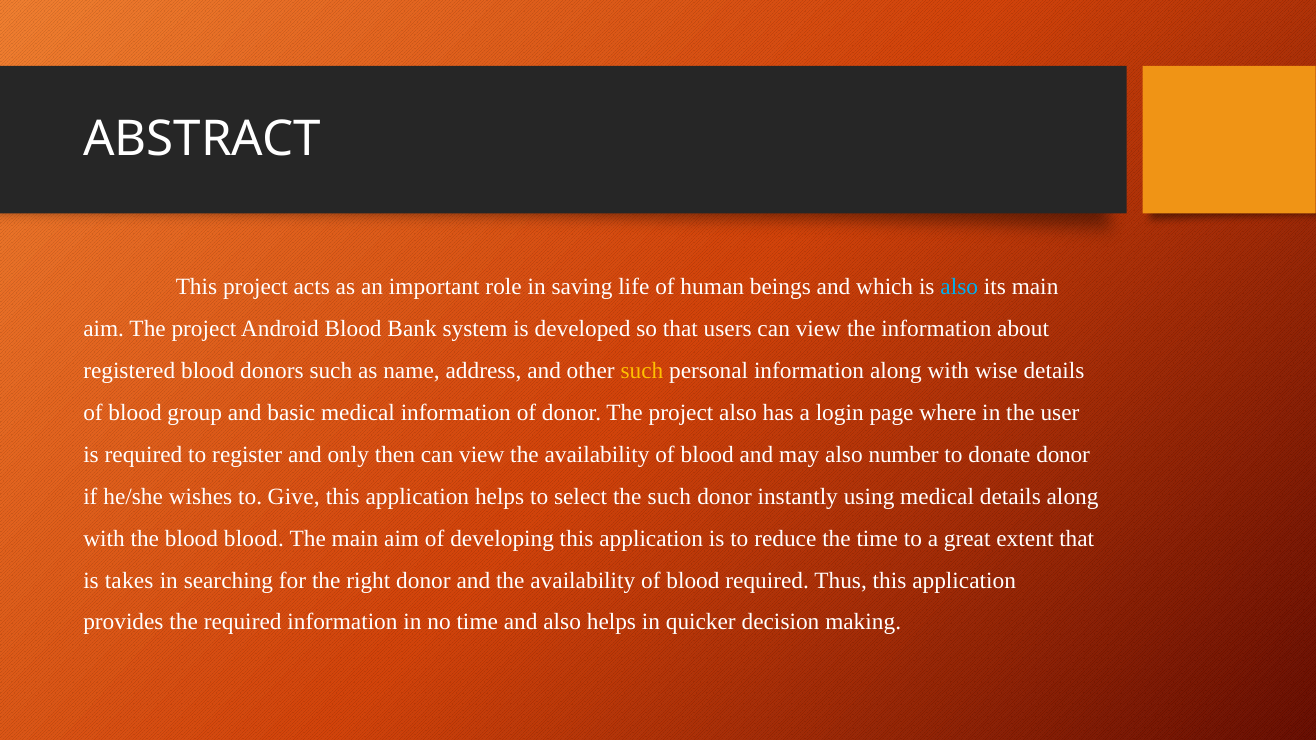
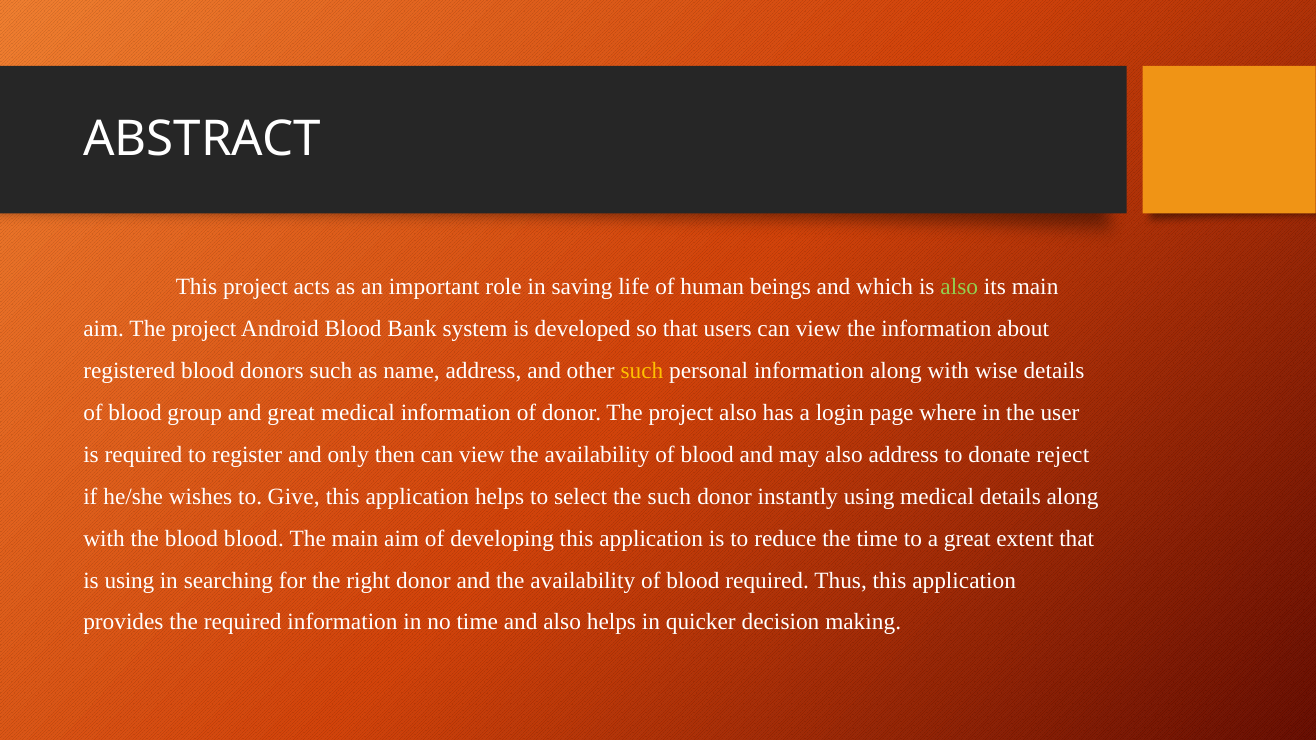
also colour: light blue -> light green (959, 287)
and basic: basic -> great (291, 413)
also number: number -> address (904, 455)
donate donor: donor -> reject (1063, 455)
is takes: takes -> using (129, 581)
